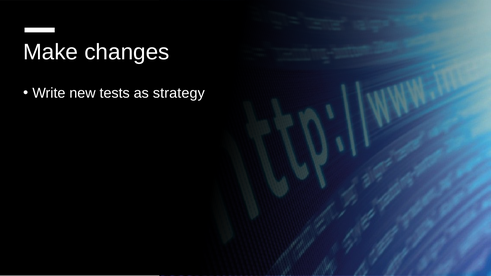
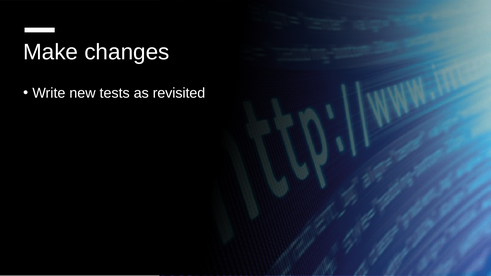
strategy: strategy -> revisited (179, 93)
